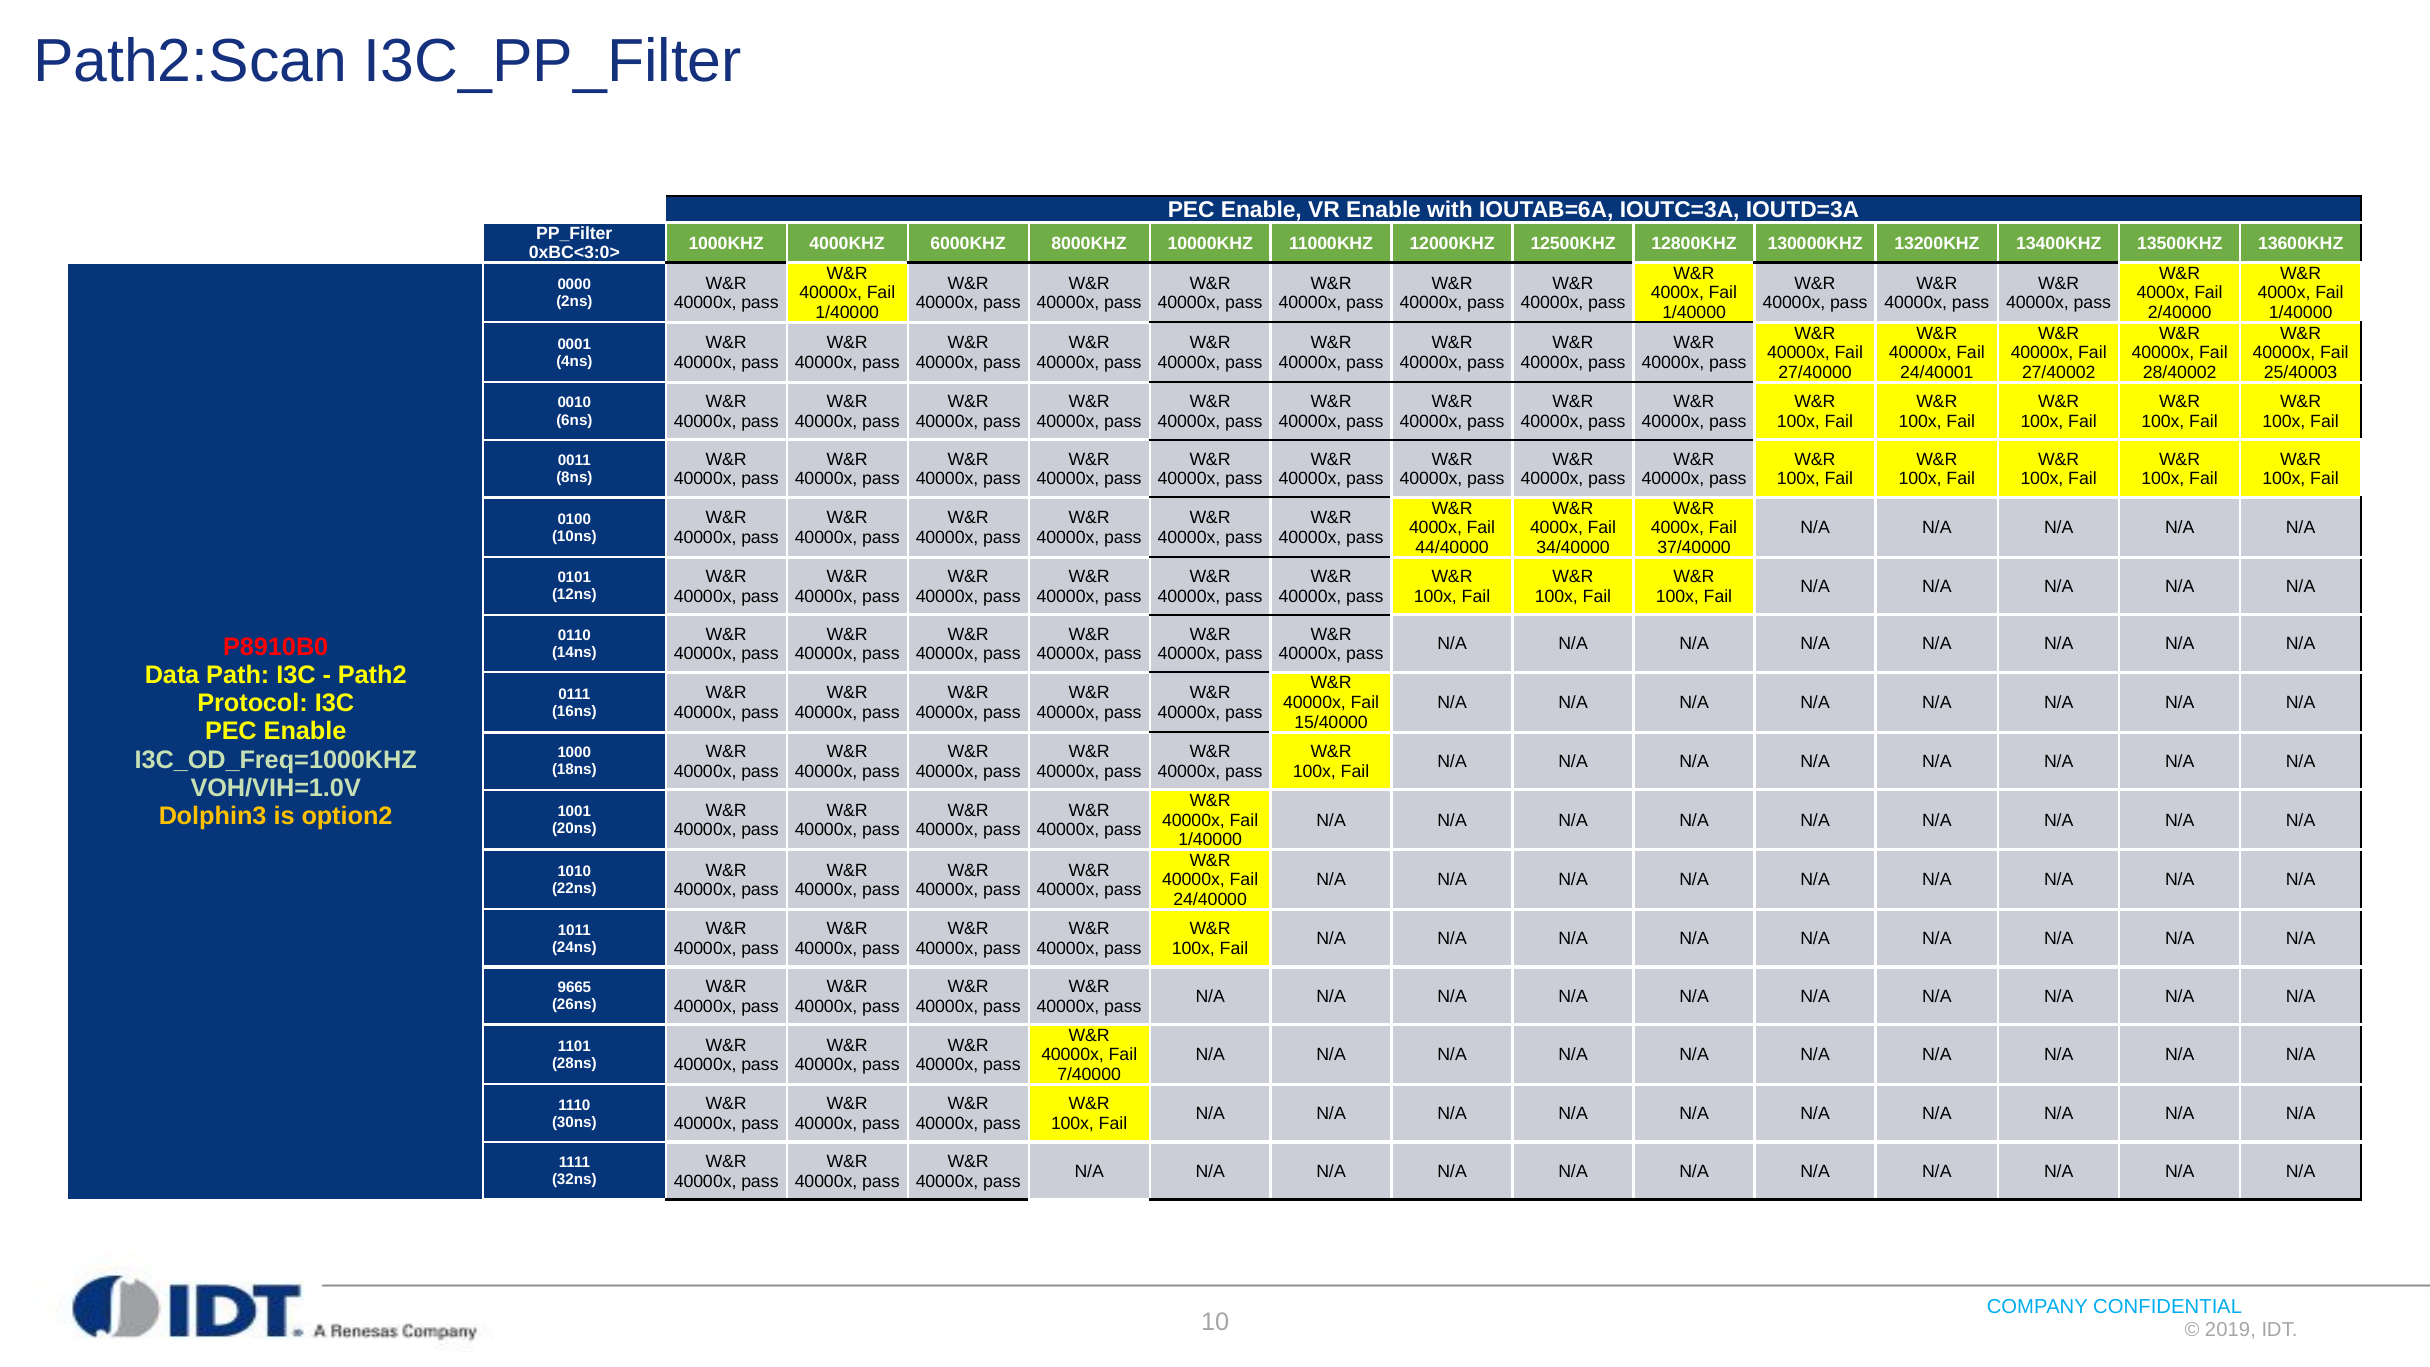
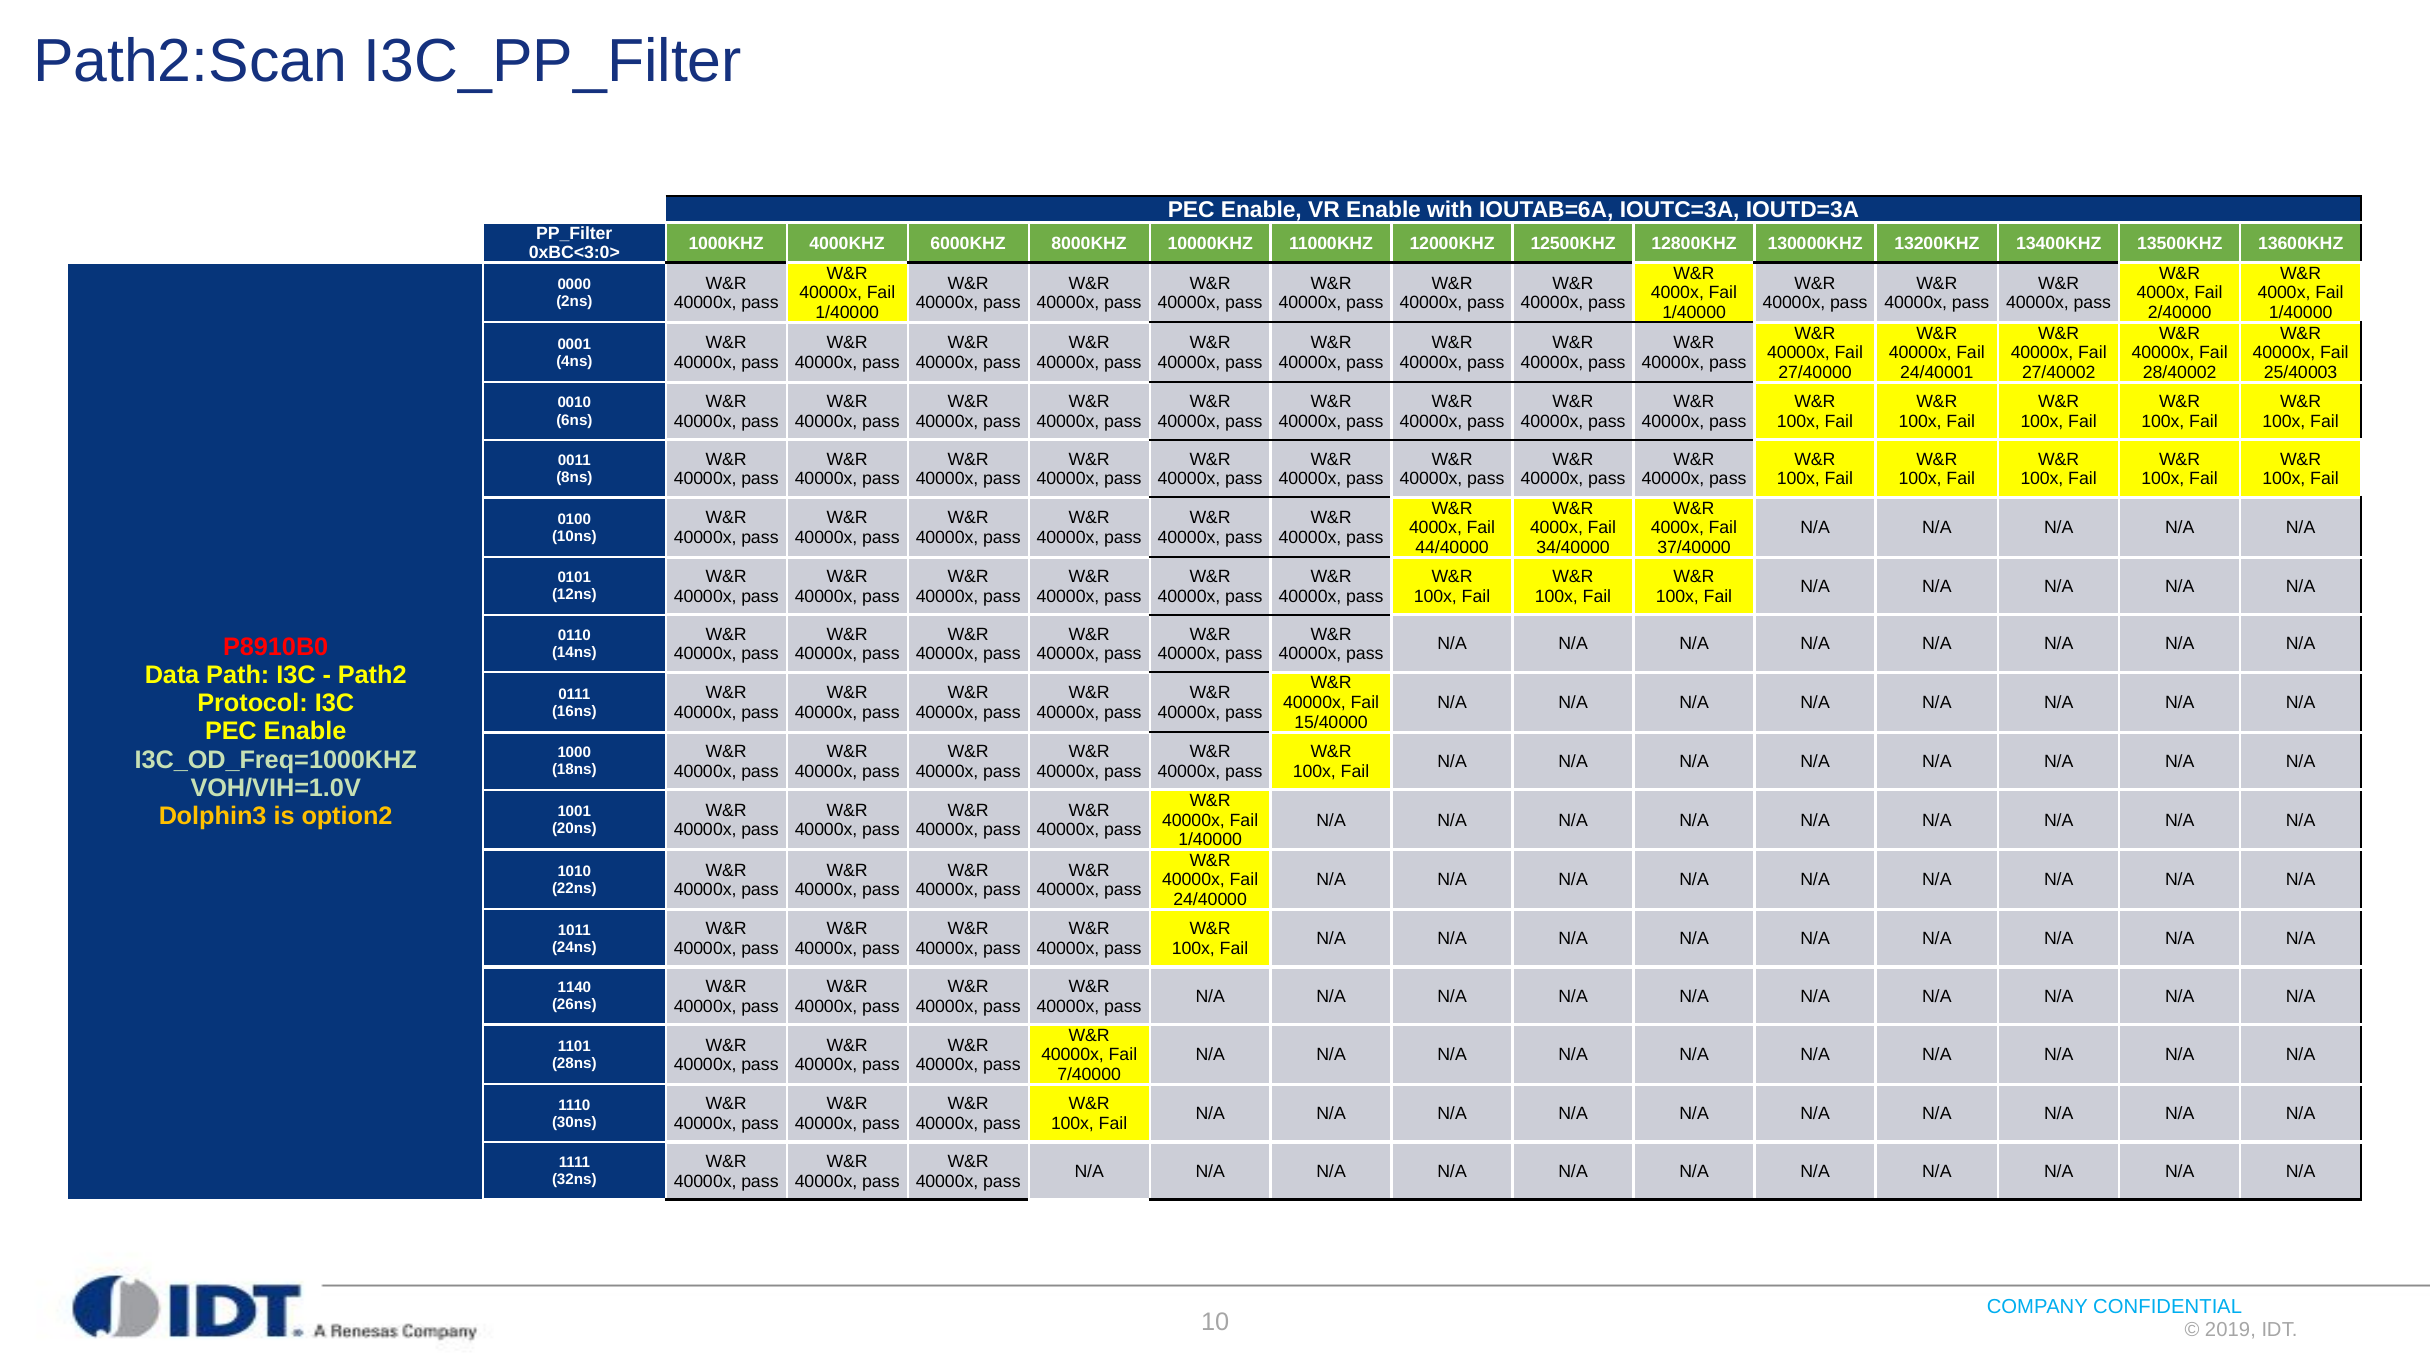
9665: 9665 -> 1140 (574, 988)
